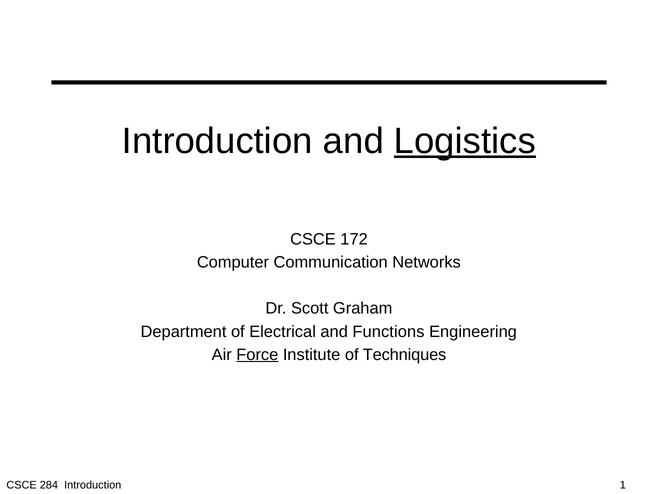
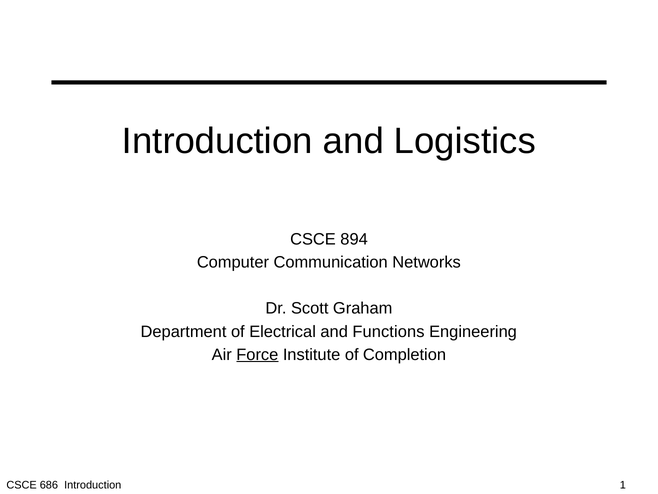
Logistics underline: present -> none (465, 141)
172: 172 -> 894 (354, 239)
Techniques: Techniques -> Completion (404, 354)
284: 284 -> 686 (49, 484)
